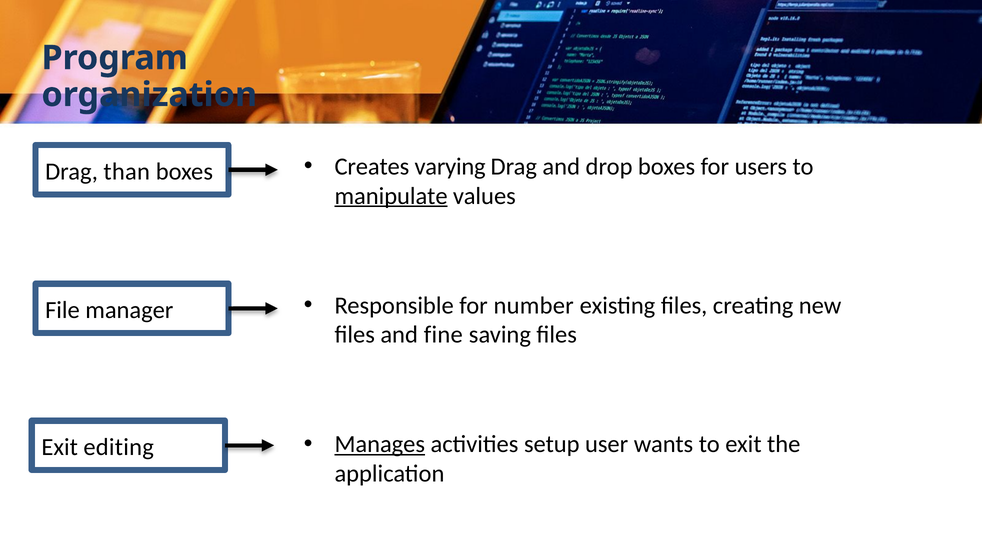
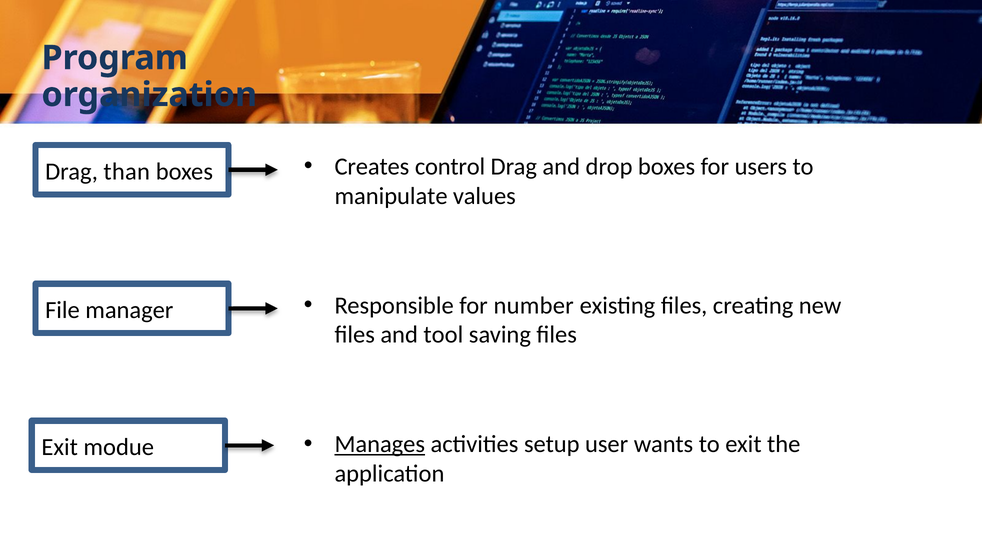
varying: varying -> control (450, 166)
manipulate underline: present -> none (391, 196)
fine: fine -> tool (443, 335)
editing: editing -> modue (119, 447)
